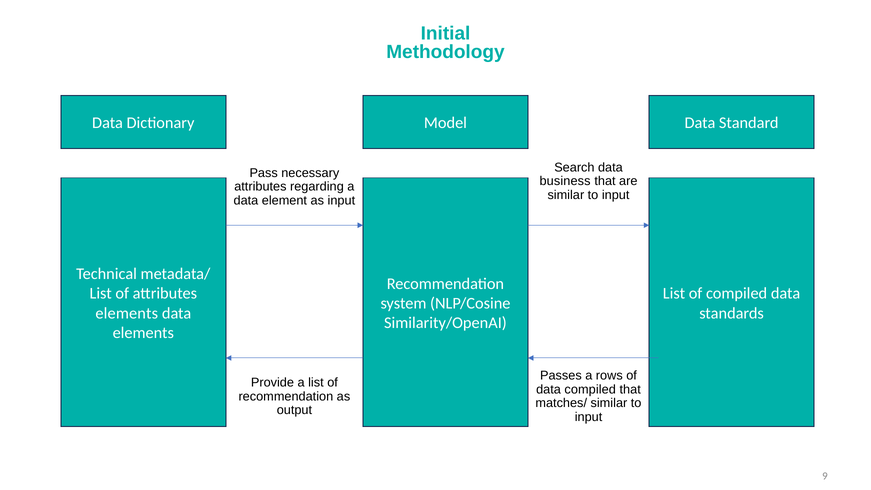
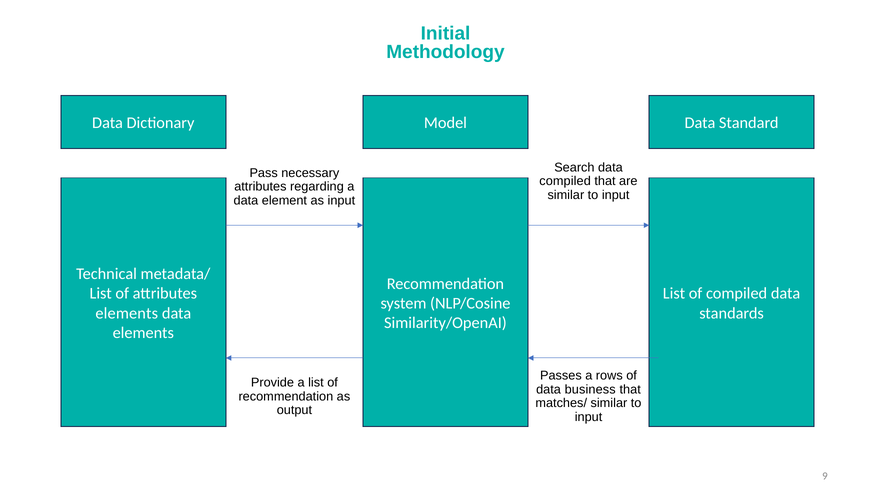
business: business -> compiled (565, 181)
data compiled: compiled -> business (590, 389)
